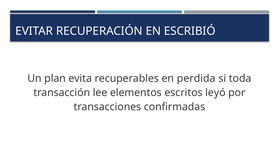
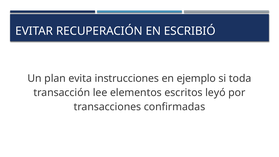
recuperables: recuperables -> instrucciones (127, 78)
perdida: perdida -> ejemplo (196, 78)
